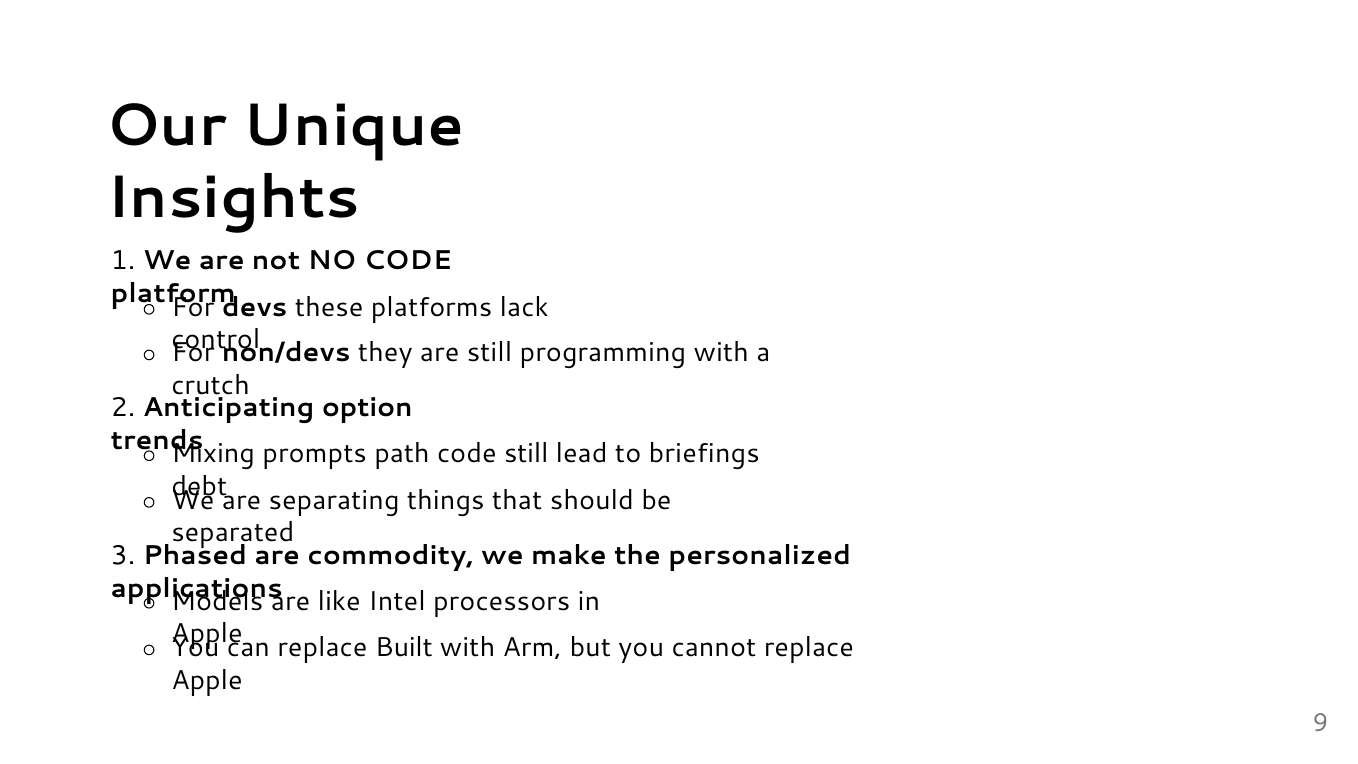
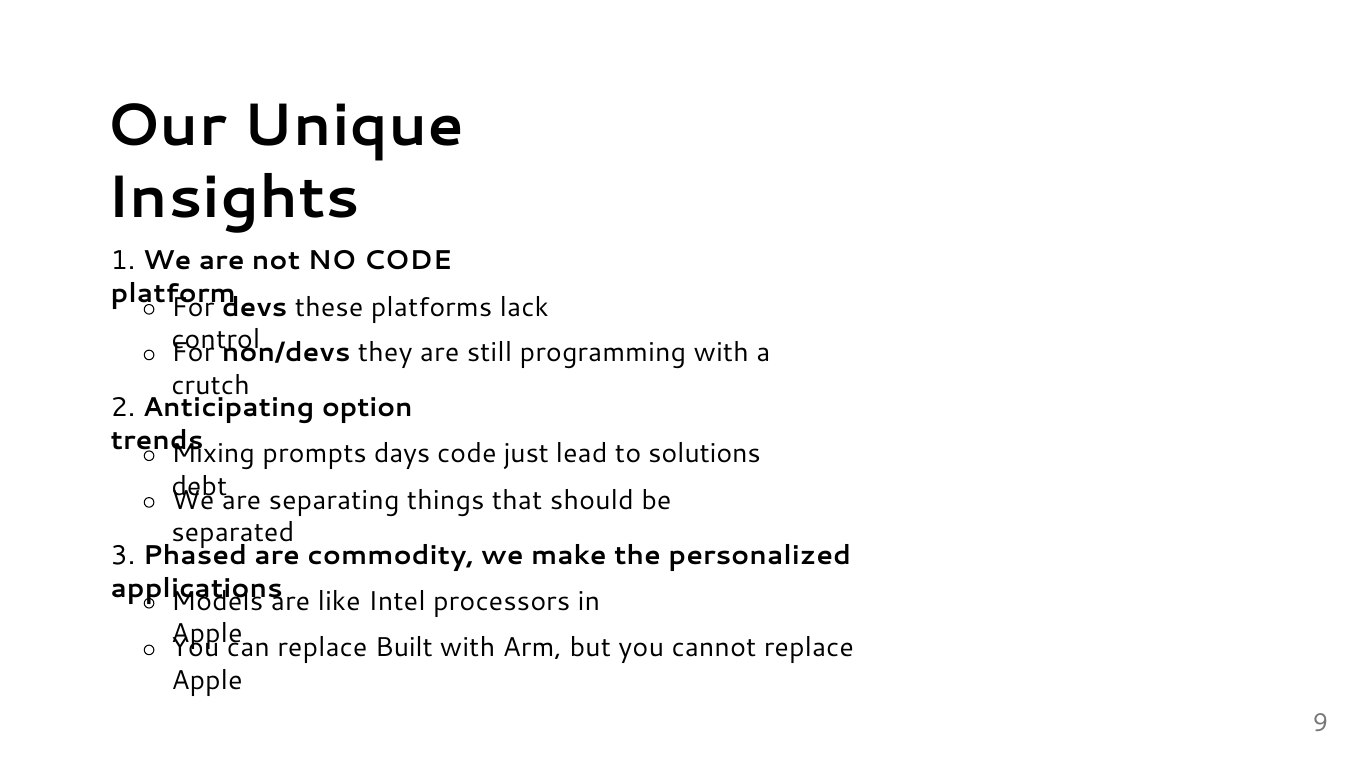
path: path -> days (402, 454)
code still: still -> just (526, 454)
briefings: briefings -> solutions (704, 454)
